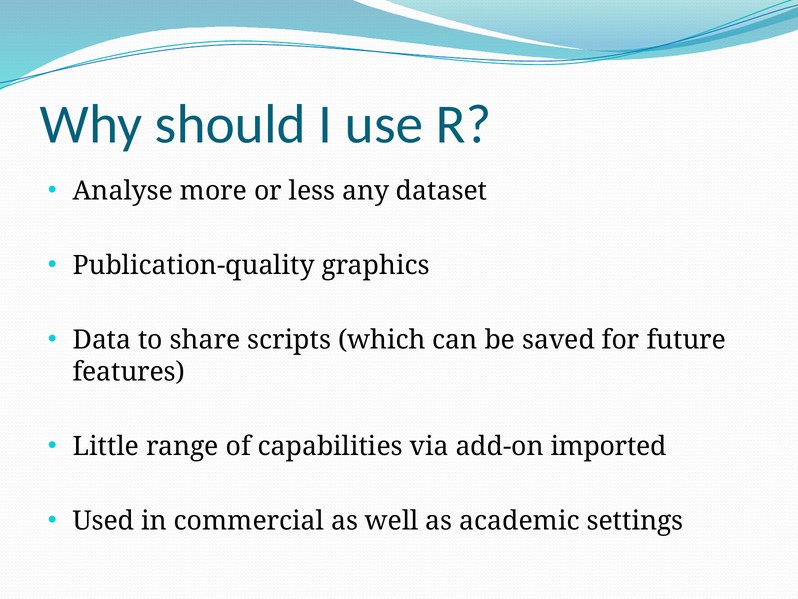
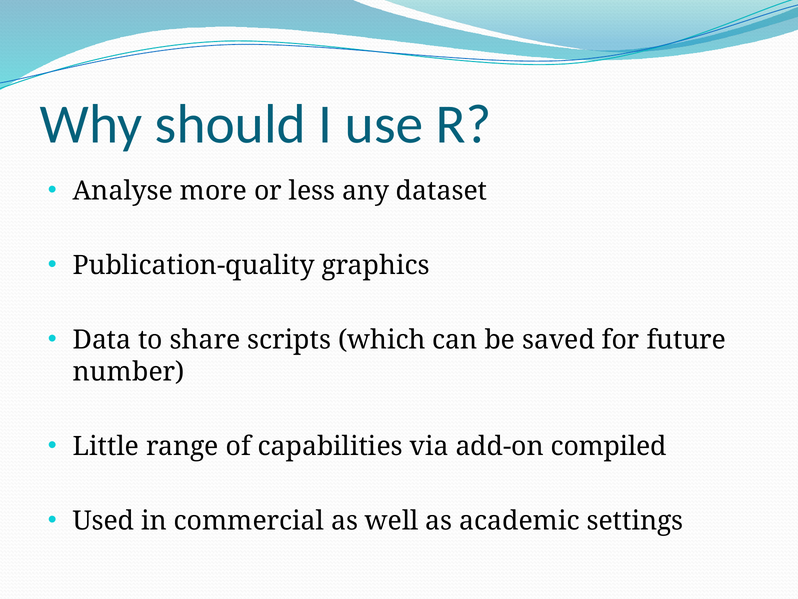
features: features -> number (129, 371)
imported: imported -> compiled (609, 446)
